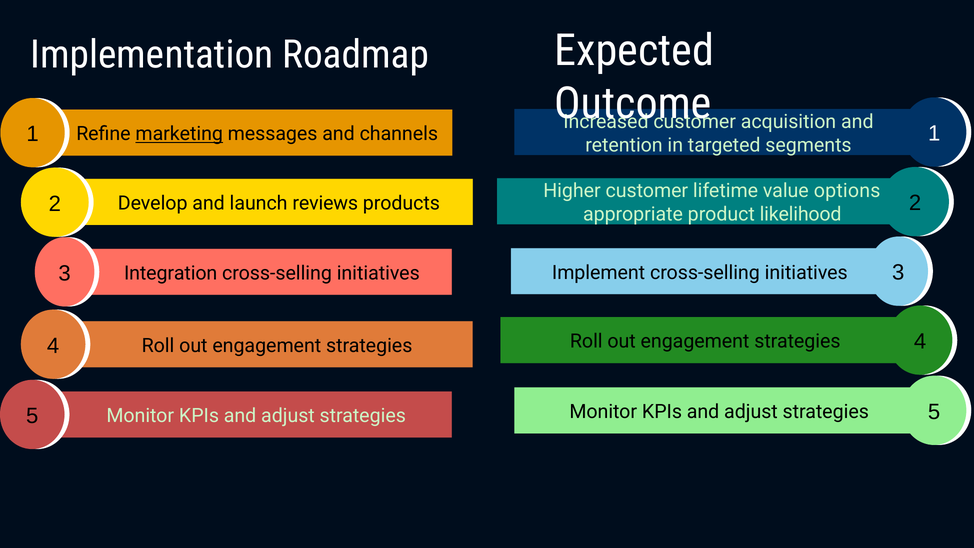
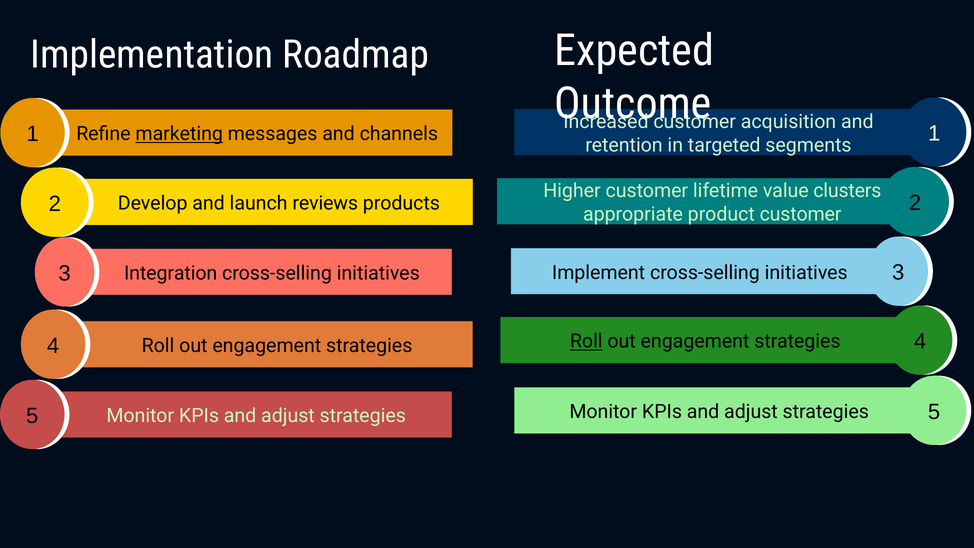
options: options -> clusters (847, 191)
product likelihood: likelihood -> customer (801, 214)
Roll underline: none -> present (586, 341)
